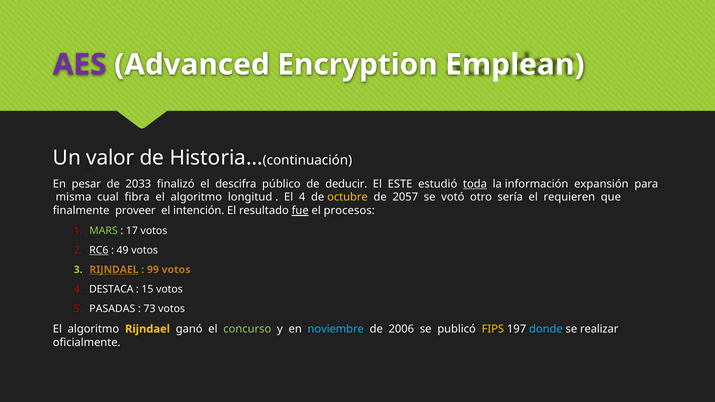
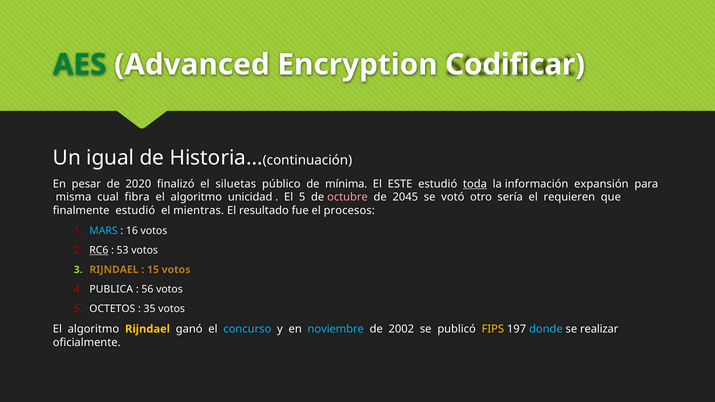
AES colour: purple -> green (80, 65)
Emplean: Emplean -> Codificar (515, 65)
valor: valor -> igual (110, 158)
2033: 2033 -> 2020 (138, 184)
descifra: descifra -> siluetas (236, 184)
deducir: deducir -> mínima (346, 184)
longitud: longitud -> unicidad (250, 197)
El 4: 4 -> 5 (302, 197)
octubre colour: yellow -> pink (347, 197)
2057: 2057 -> 2045 (405, 197)
finalmente proveer: proveer -> estudió (135, 211)
intención: intención -> mientras (199, 211)
fue underline: present -> none (300, 211)
MARS colour: light green -> light blue (104, 231)
17: 17 -> 16 (132, 231)
49: 49 -> 53 (123, 250)
RIJNDAEL underline: present -> none (114, 270)
99: 99 -> 15 (153, 270)
DESTACA: DESTACA -> PUBLICA (111, 289)
15: 15 -> 56 (147, 289)
PASADAS: PASADAS -> OCTETOS (112, 309)
73: 73 -> 35 (150, 309)
concurso colour: light green -> light blue (247, 329)
2006: 2006 -> 2002 (401, 329)
